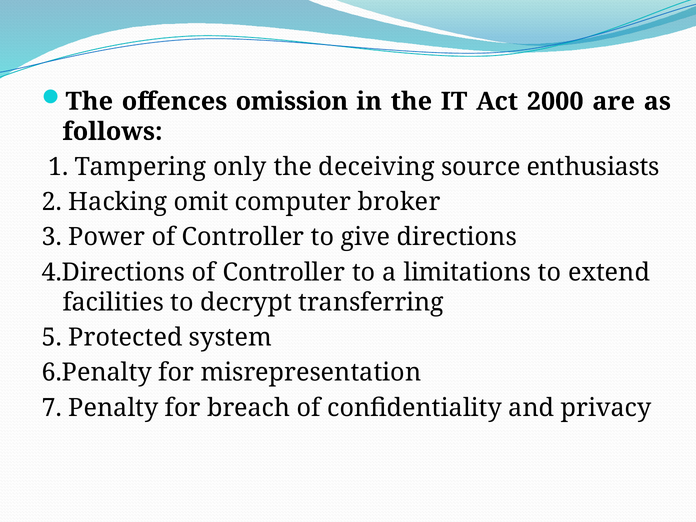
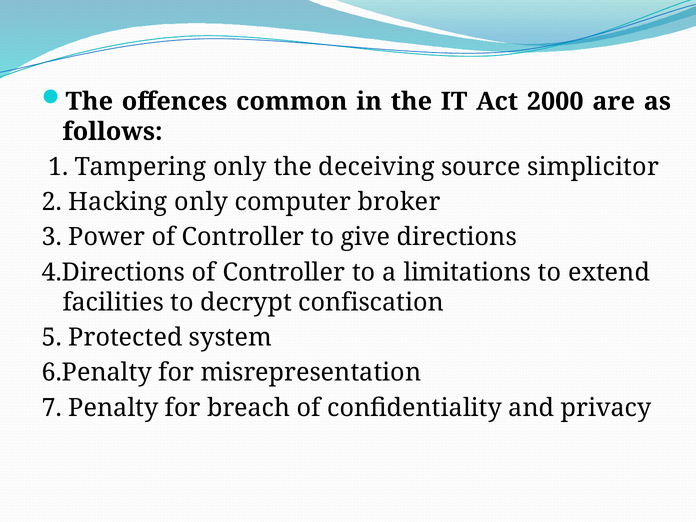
omission: omission -> common (292, 101)
enthusiasts: enthusiasts -> simplicitor (593, 167)
Hacking omit: omit -> only (201, 202)
transferring: transferring -> confiscation (371, 302)
